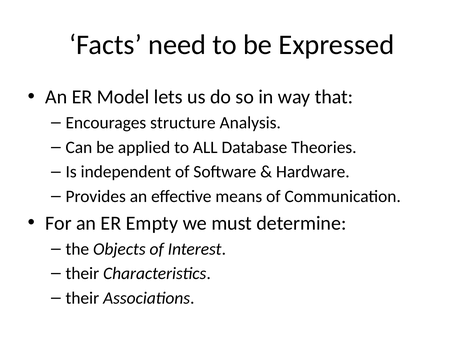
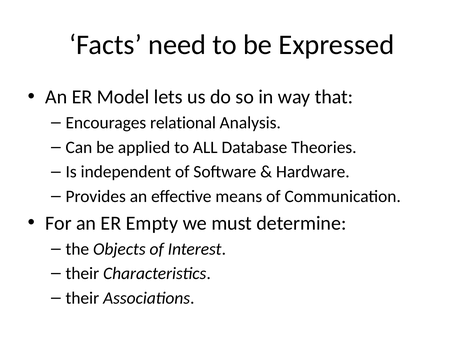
structure: structure -> relational (183, 123)
